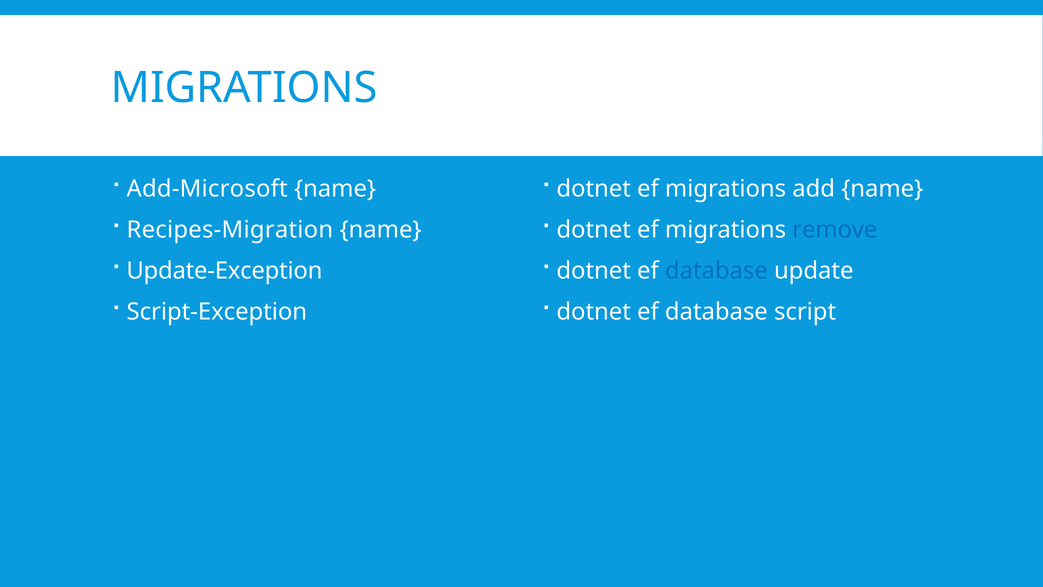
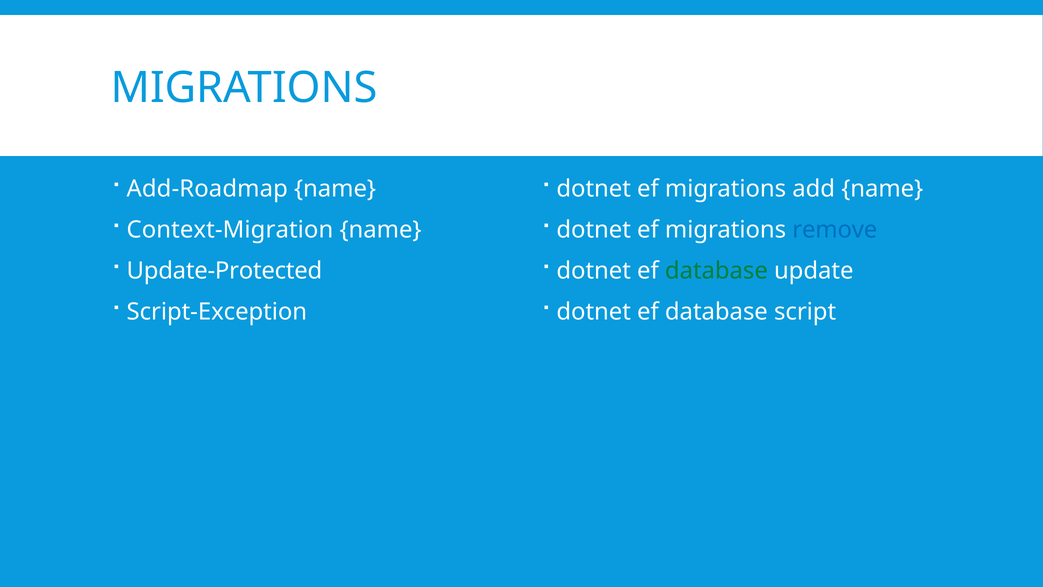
Add-Microsoft: Add-Microsoft -> Add-Roadmap (207, 189)
Recipes-Migration: Recipes-Migration -> Context-Migration (230, 230)
Update-Exception: Update-Exception -> Update-Protected (224, 271)
database colour: blue -> green (716, 271)
